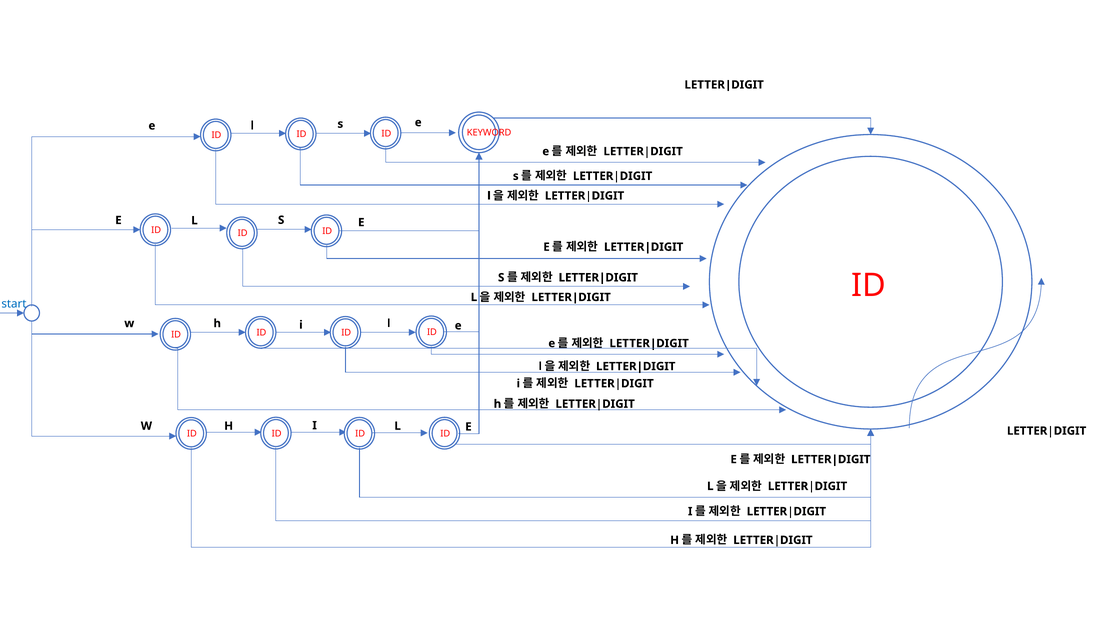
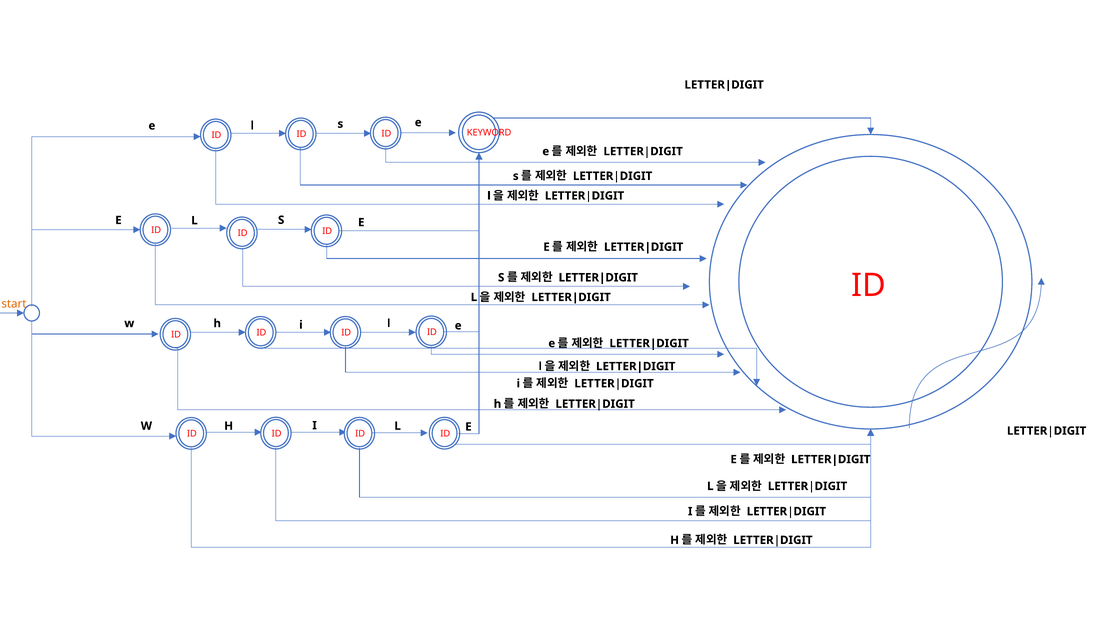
start colour: blue -> orange (14, 304)
